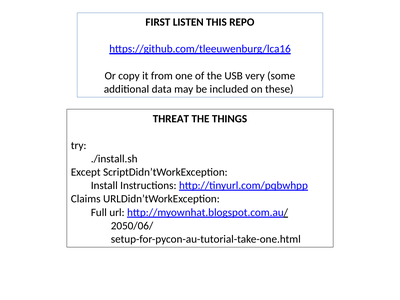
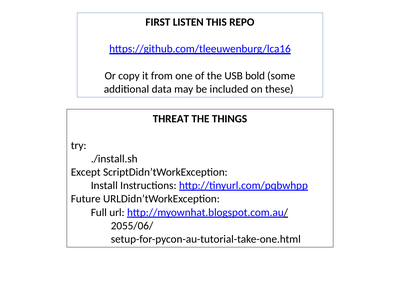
very: very -> bold (255, 76)
Claims: Claims -> Future (86, 199)
2050/06/: 2050/06/ -> 2055/06/ (132, 226)
